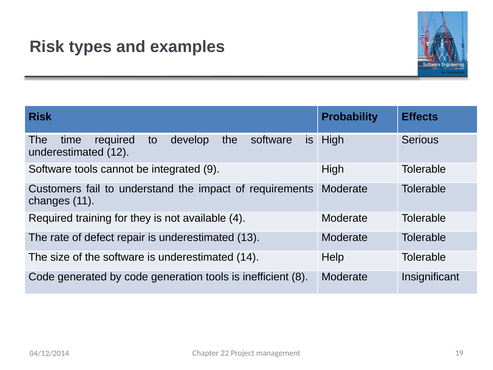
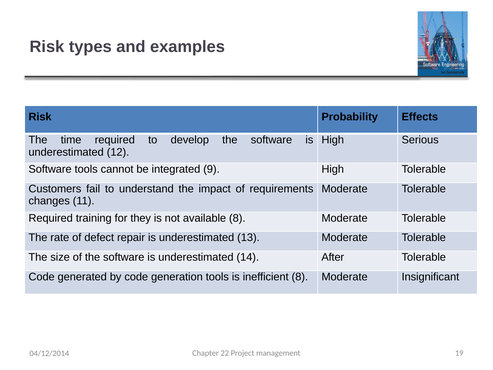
available 4: 4 -> 8 (237, 218)
Help: Help -> After (333, 257)
